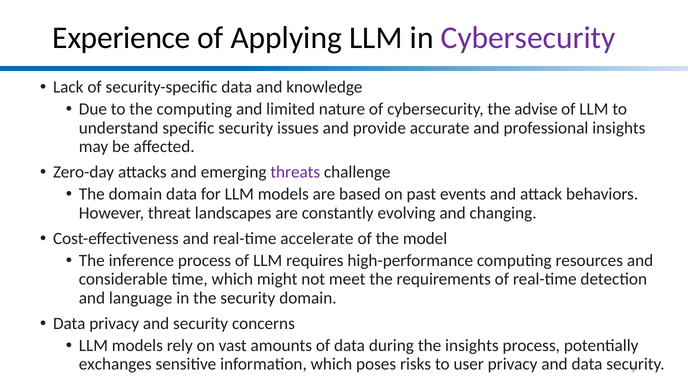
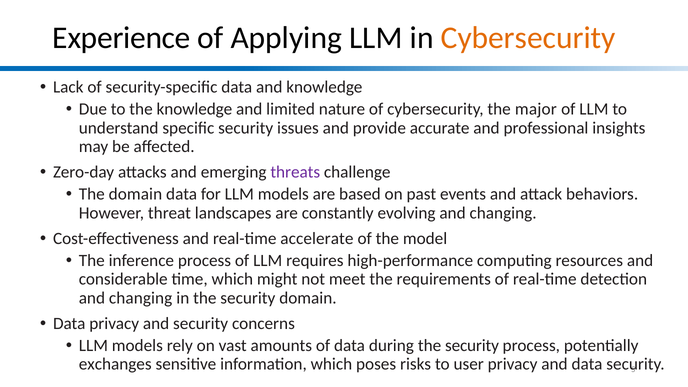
Cybersecurity colour: purple -> orange (528, 38)
the computing: computing -> knowledge (194, 109)
advise: advise -> major (536, 109)
language: language -> changing (141, 298)
during the insights: insights -> security (472, 346)
